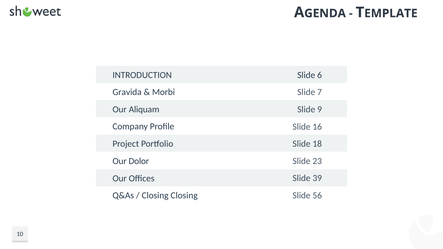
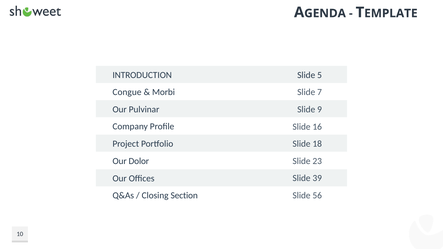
6: 6 -> 5 (320, 75)
Gravida: Gravida -> Congue (127, 92)
Aliquam: Aliquam -> Pulvinar (144, 109)
Closing Closing: Closing -> Section (184, 196)
